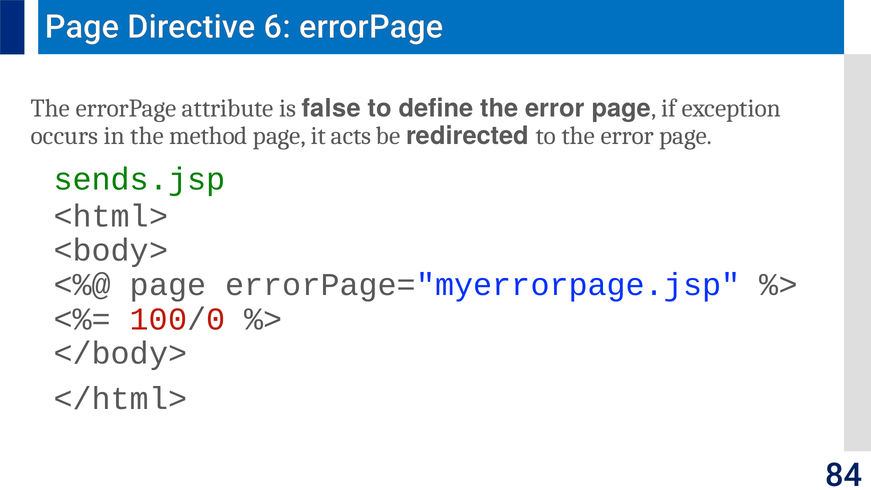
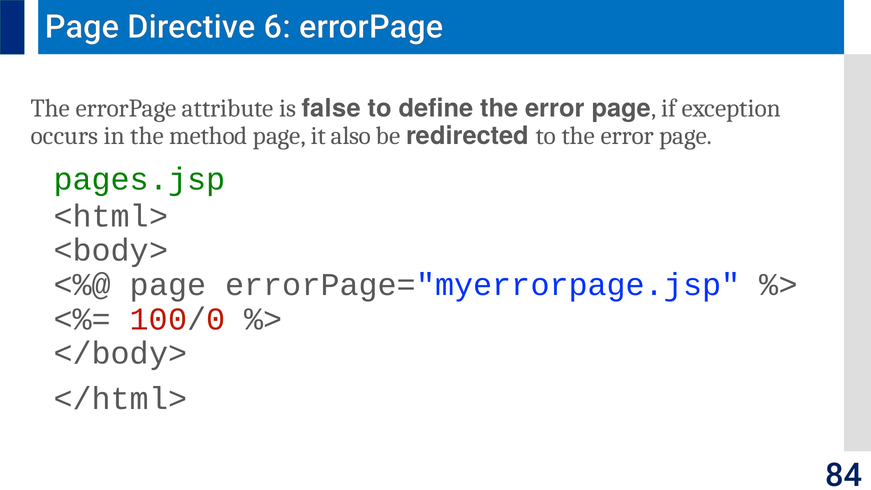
acts: acts -> also (351, 136)
sends.jsp: sends.jsp -> pages.jsp (139, 179)
